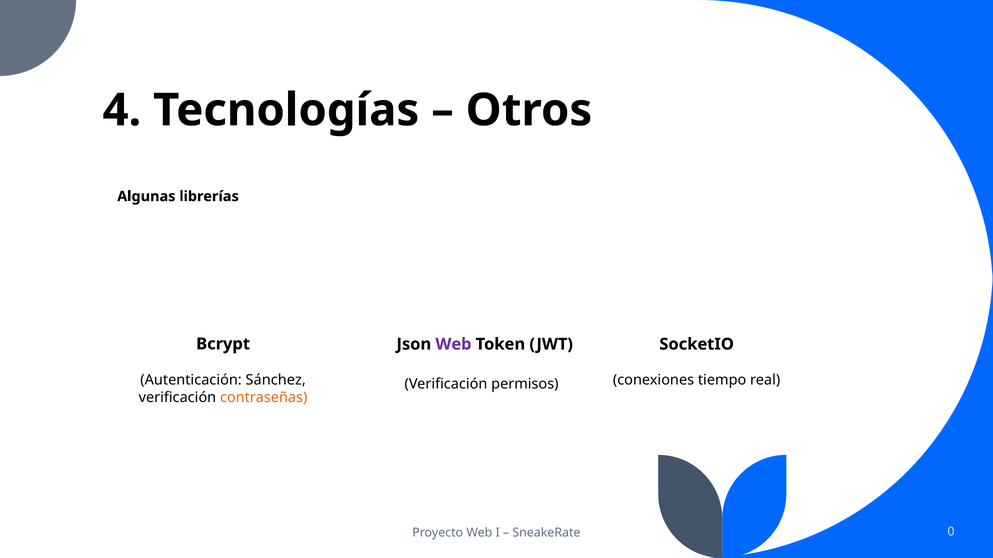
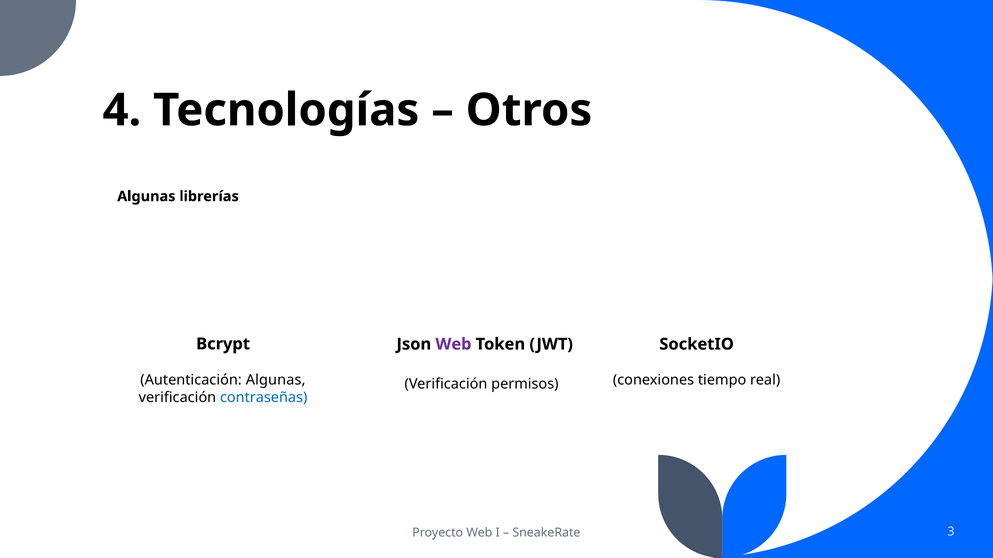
Autenticación Sánchez: Sánchez -> Algunas (276, 381)
contraseñas colour: orange -> blue (264, 398)
0: 0 -> 3 (951, 532)
